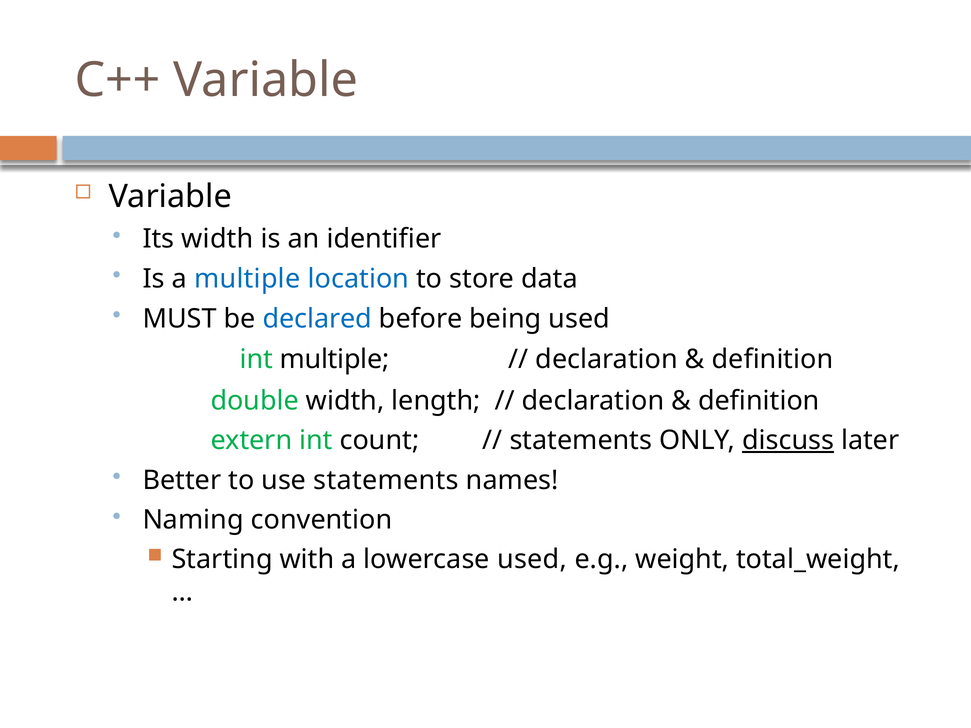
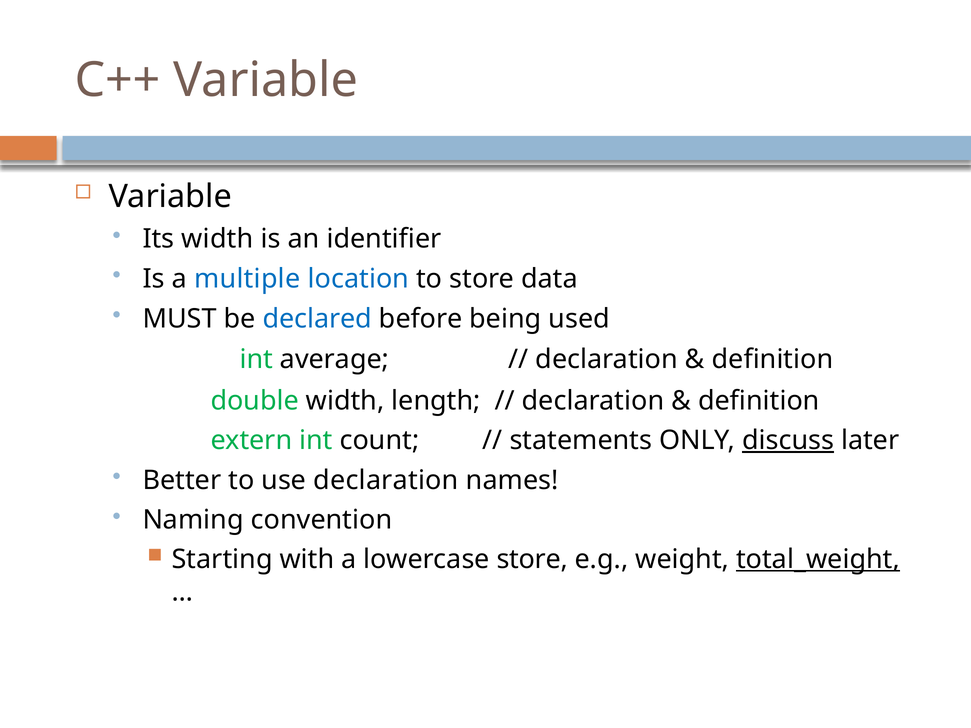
int multiple: multiple -> average (334, 359)
use statements: statements -> declaration (386, 480)
lowercase used: used -> store (532, 559)
total_weight underline: none -> present (818, 559)
